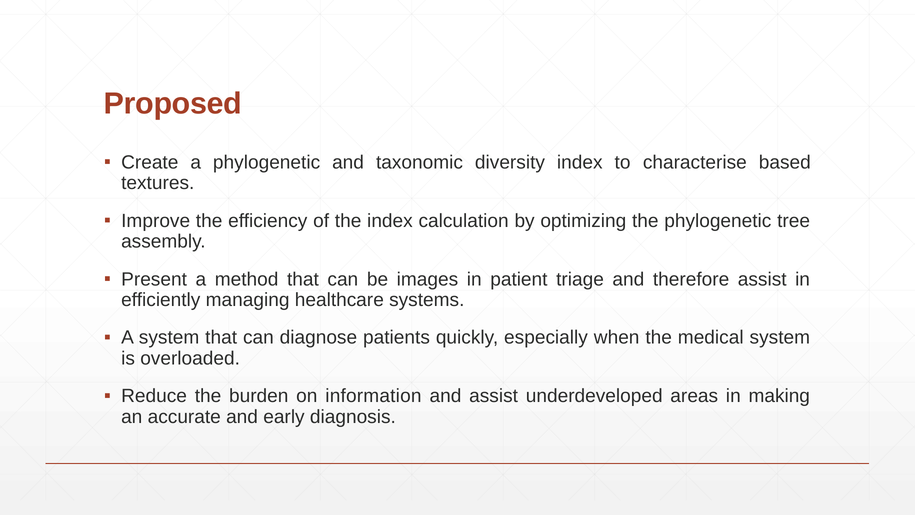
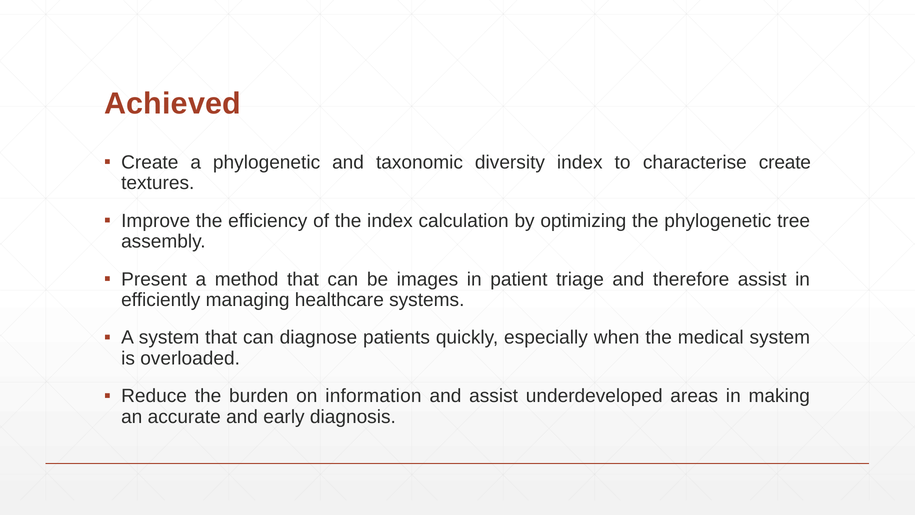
Proposed: Proposed -> Achieved (173, 103)
characterise based: based -> create (785, 162)
